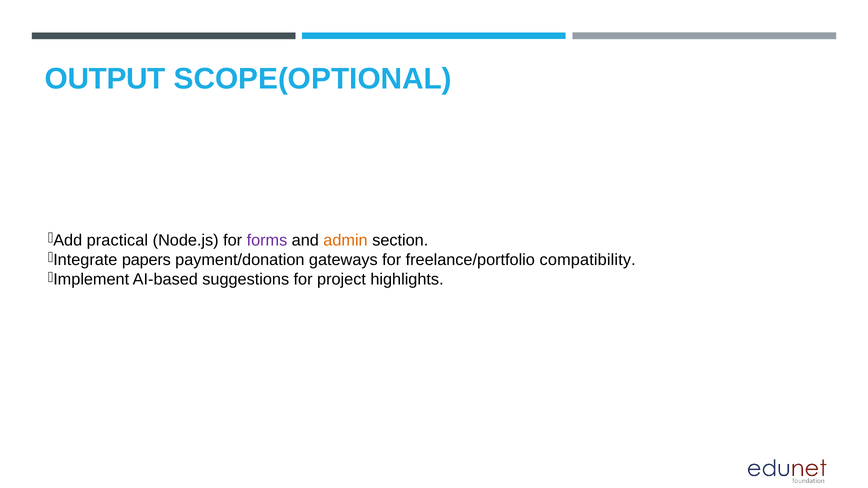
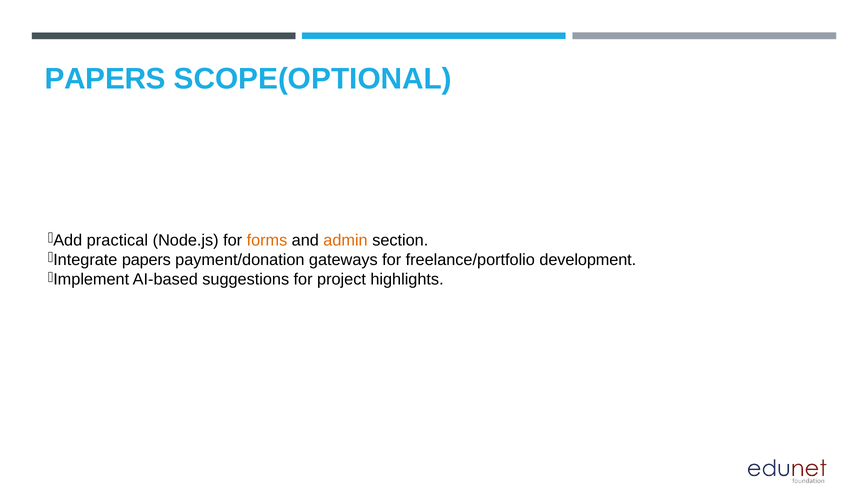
OUTPUT: OUTPUT -> PAPERS (105, 79)
forms colour: purple -> orange (267, 241)
compatibility: compatibility -> development (588, 260)
